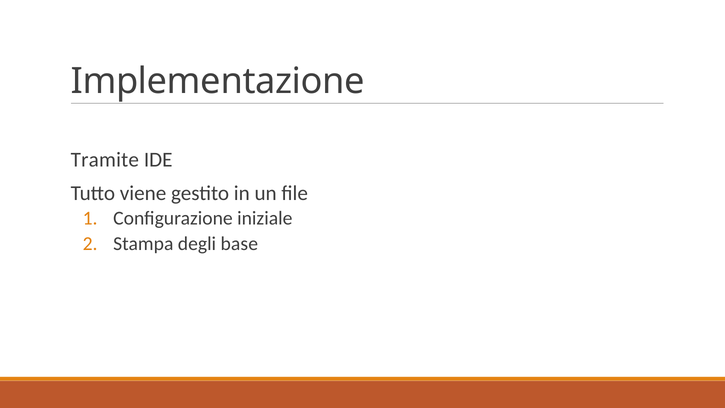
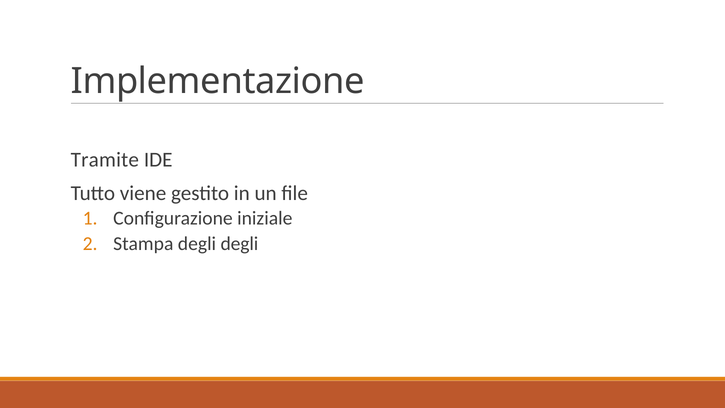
degli base: base -> degli (239, 244)
